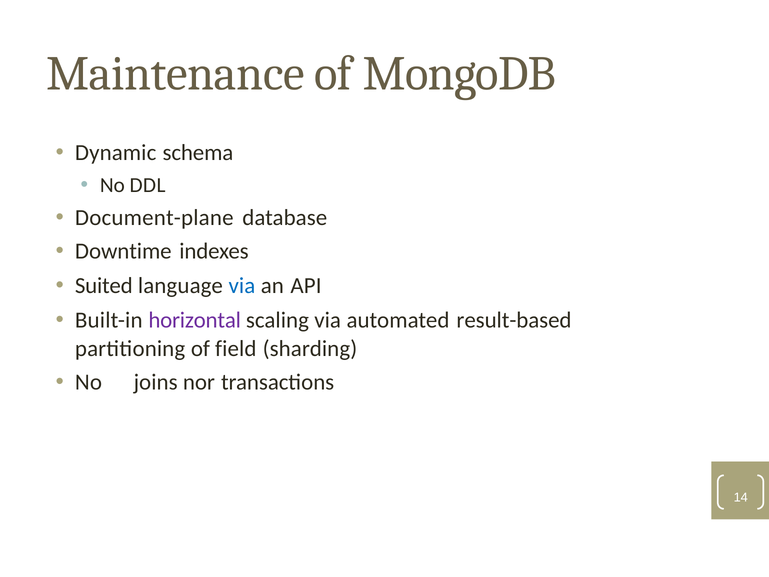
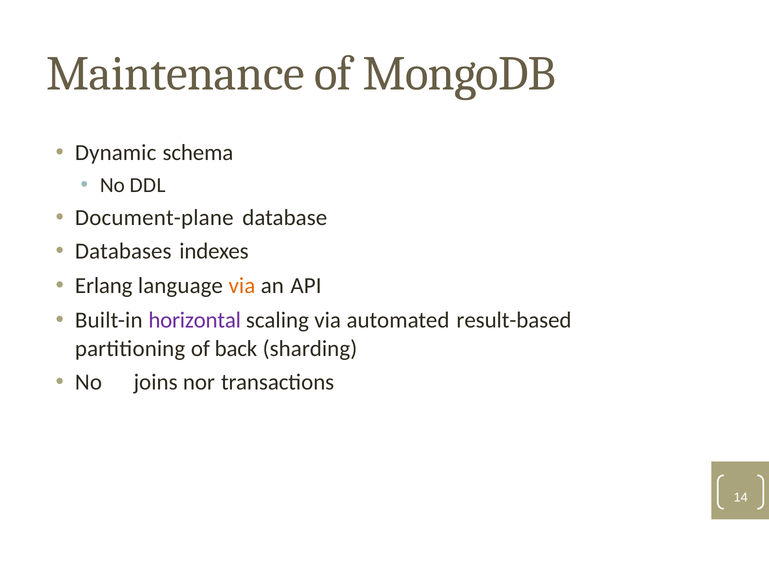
Downtime: Downtime -> Databases (123, 251)
Suited: Suited -> Erlang (104, 286)
via colour: blue -> orange (242, 286)
field: field -> back (236, 348)
